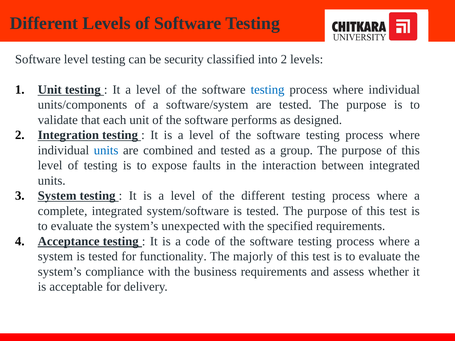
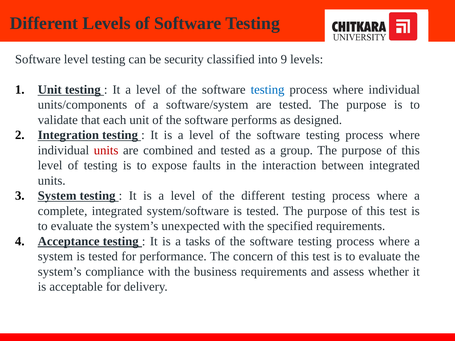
into 2: 2 -> 9 (284, 59)
units colour: blue -> red (106, 150)
code: code -> tasks (198, 241)
functionality: functionality -> performance (173, 257)
majorly: majorly -> concern (253, 257)
